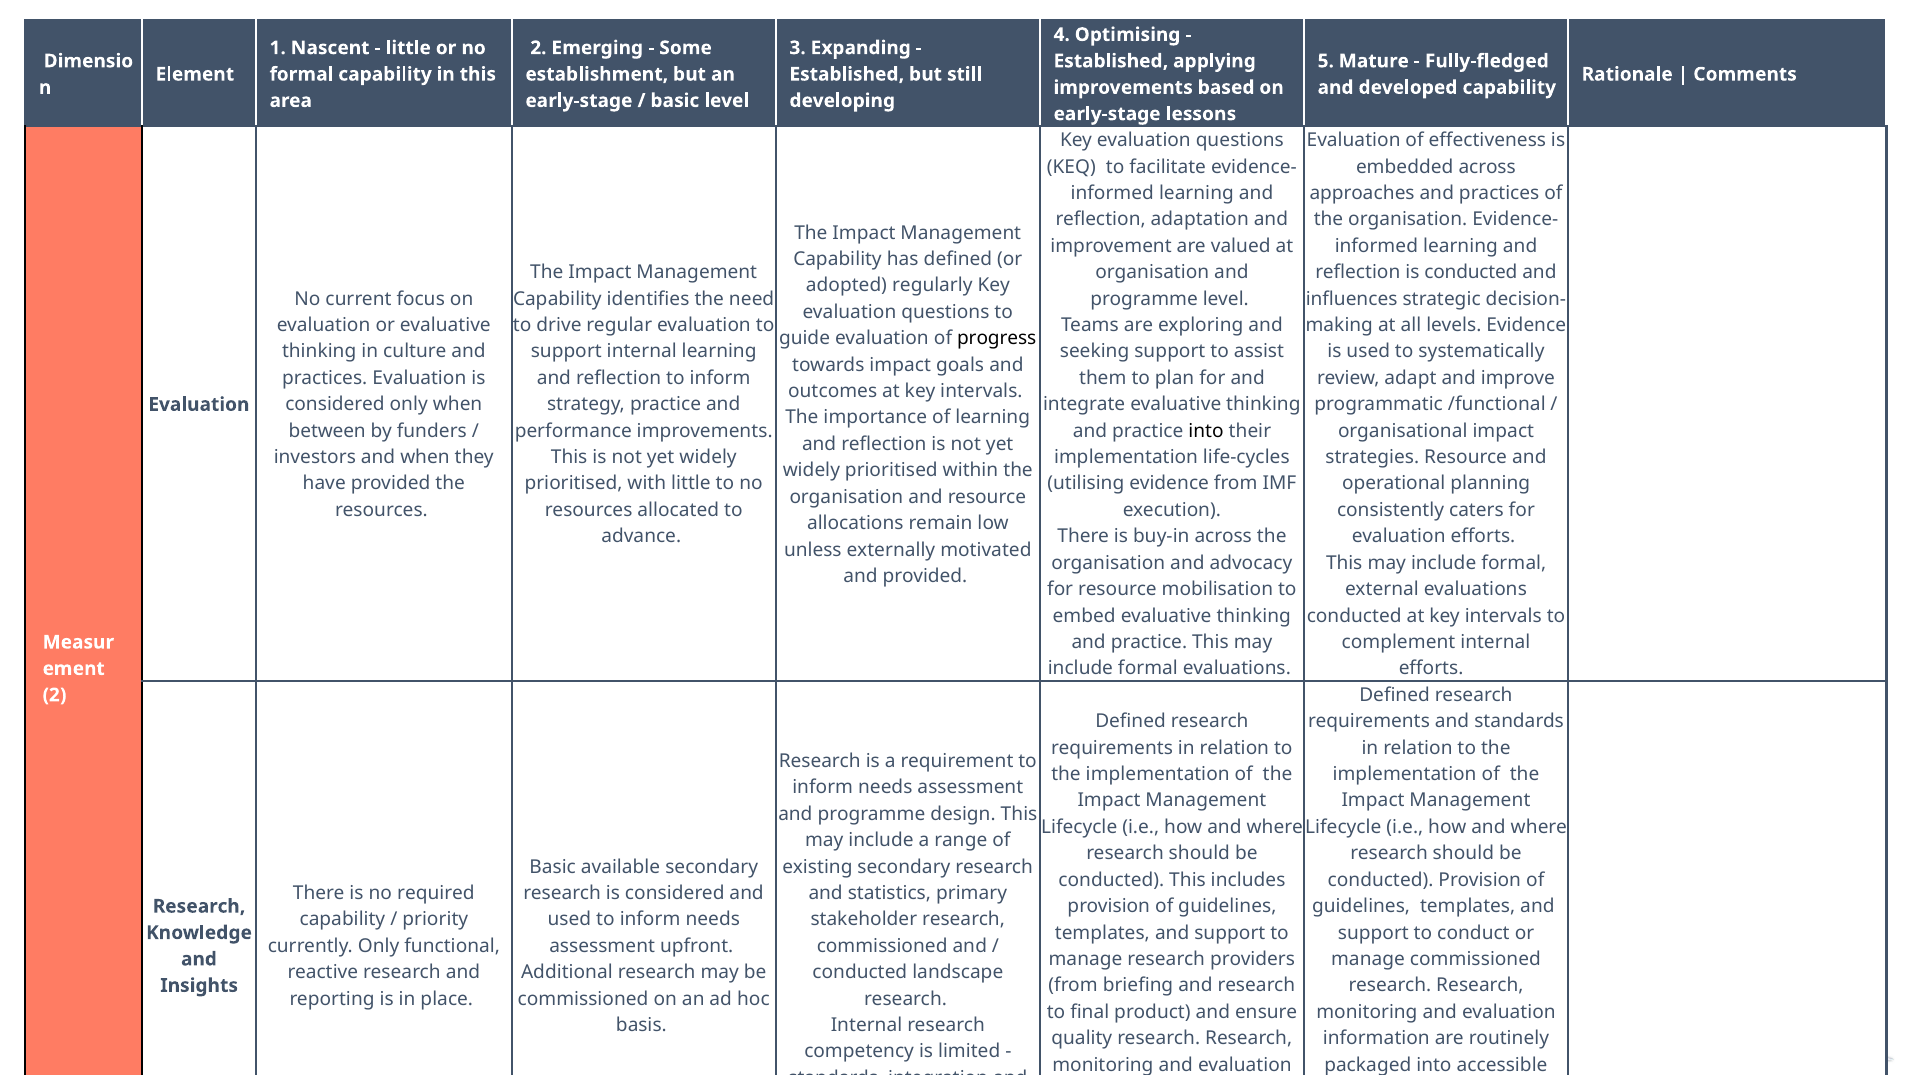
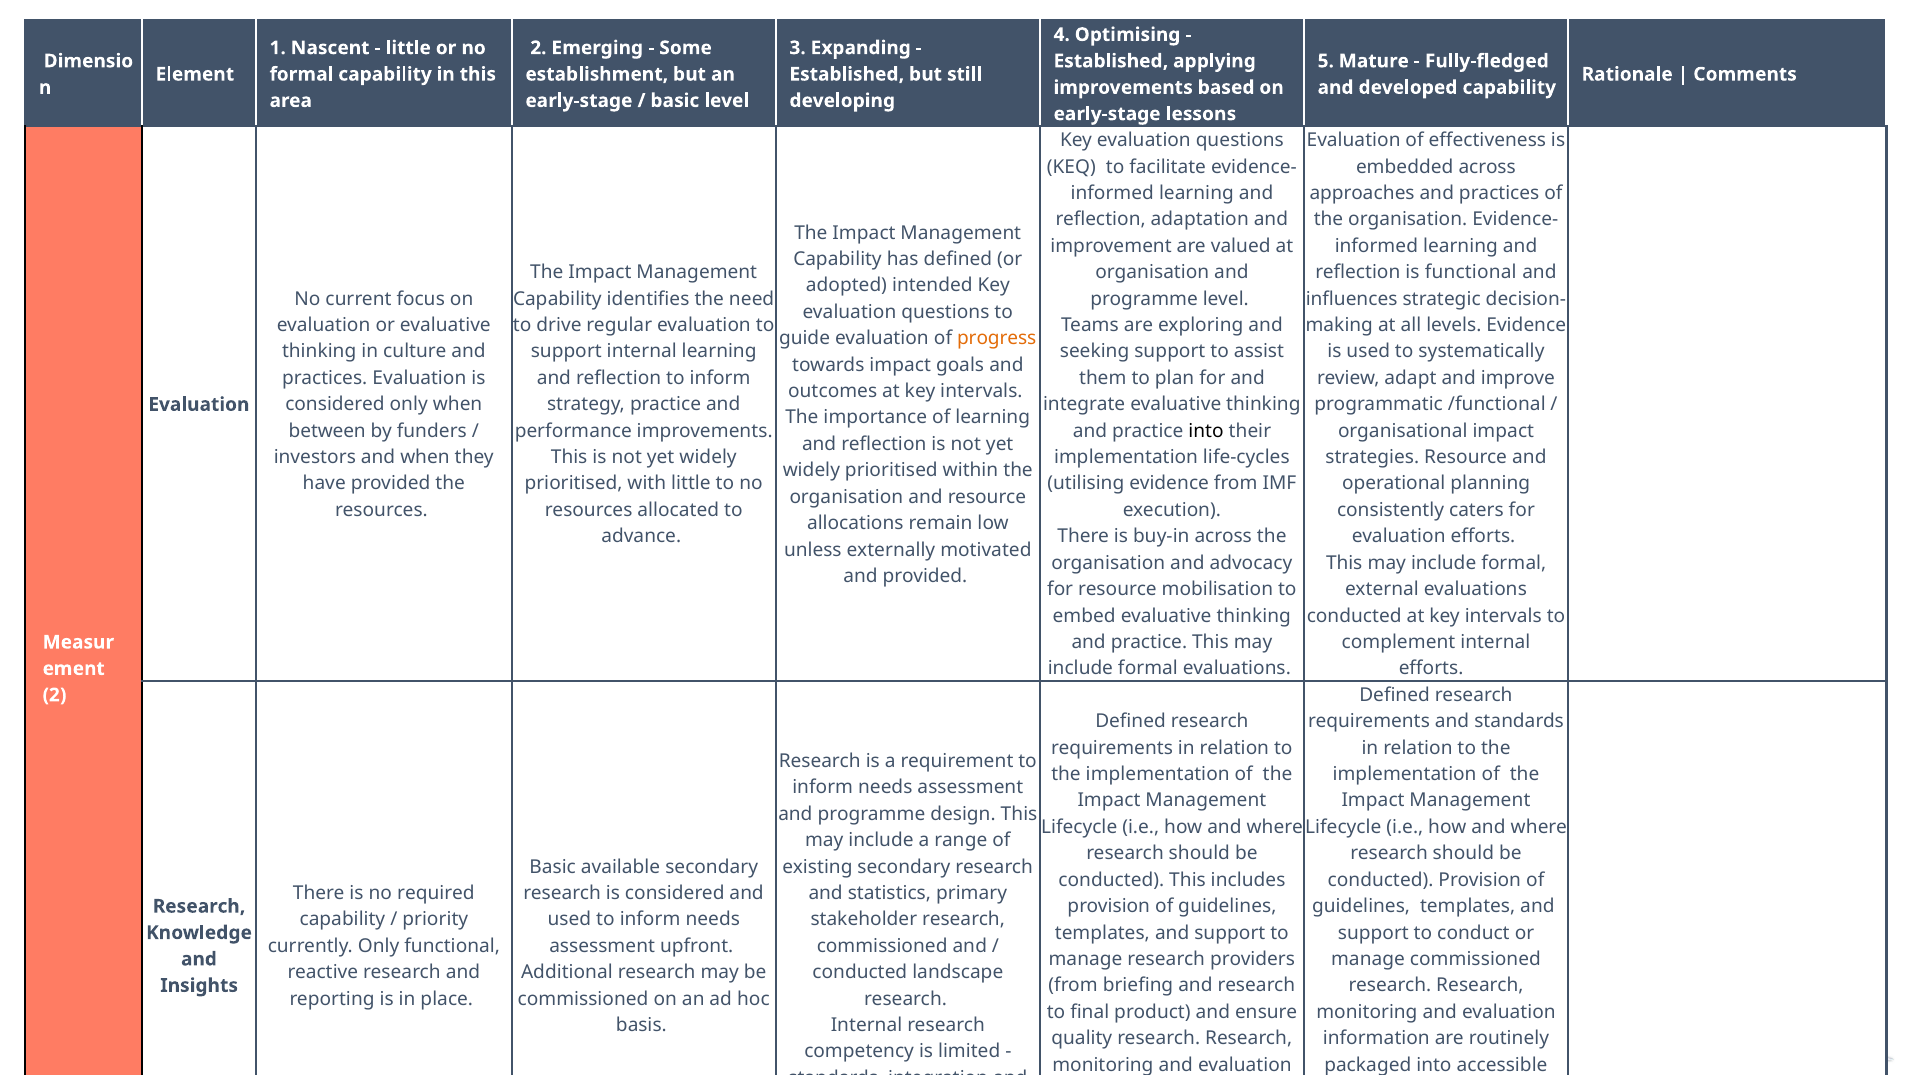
is conducted: conducted -> functional (1471, 272)
regularly: regularly -> intended (932, 286)
progress colour: black -> orange (997, 338)
